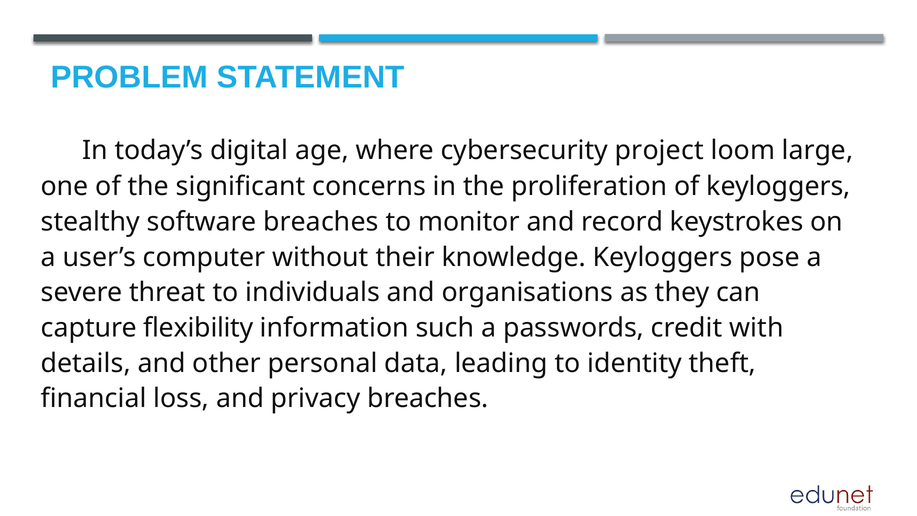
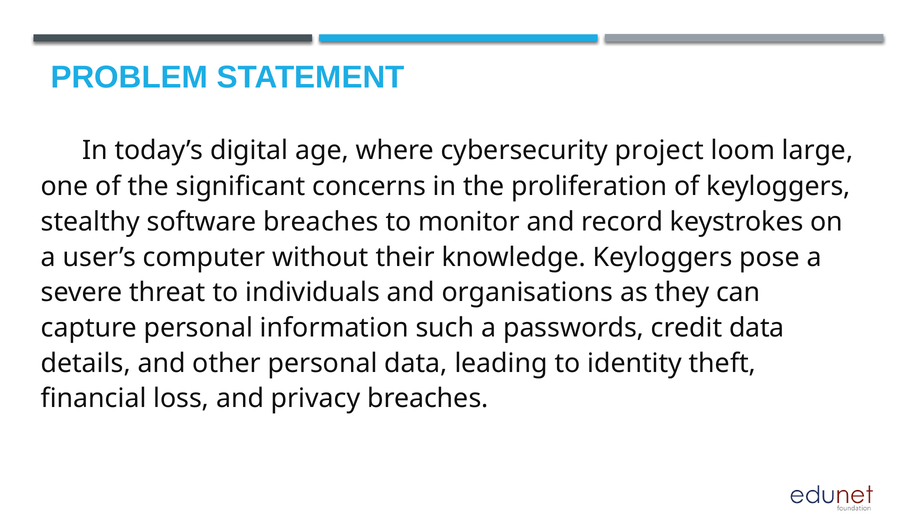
capture flexibility: flexibility -> personal (198, 328)
credit with: with -> data (757, 328)
